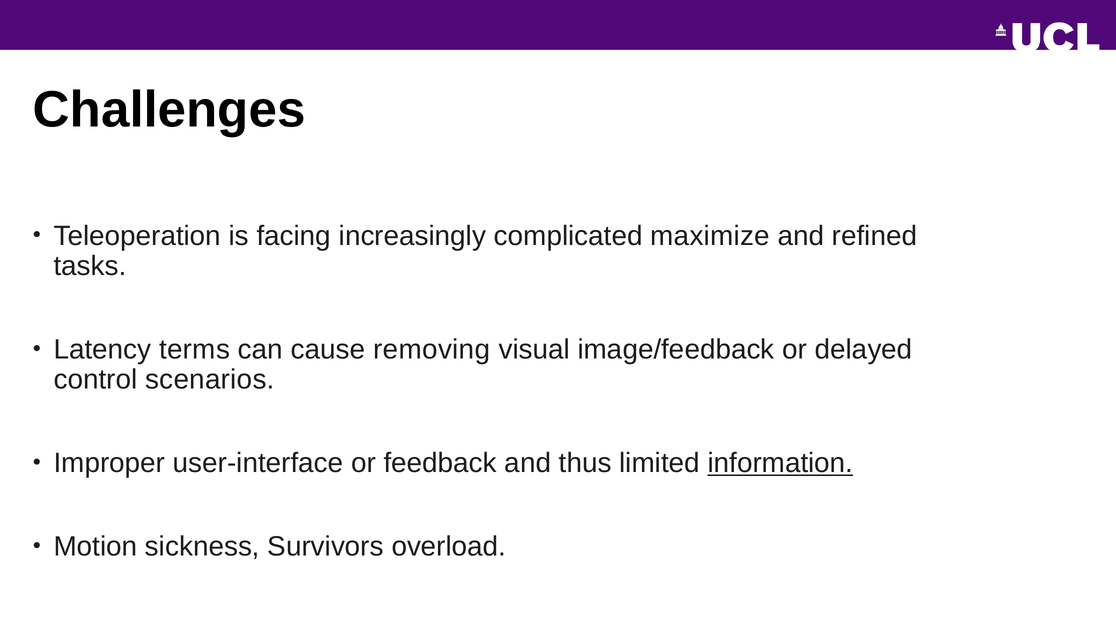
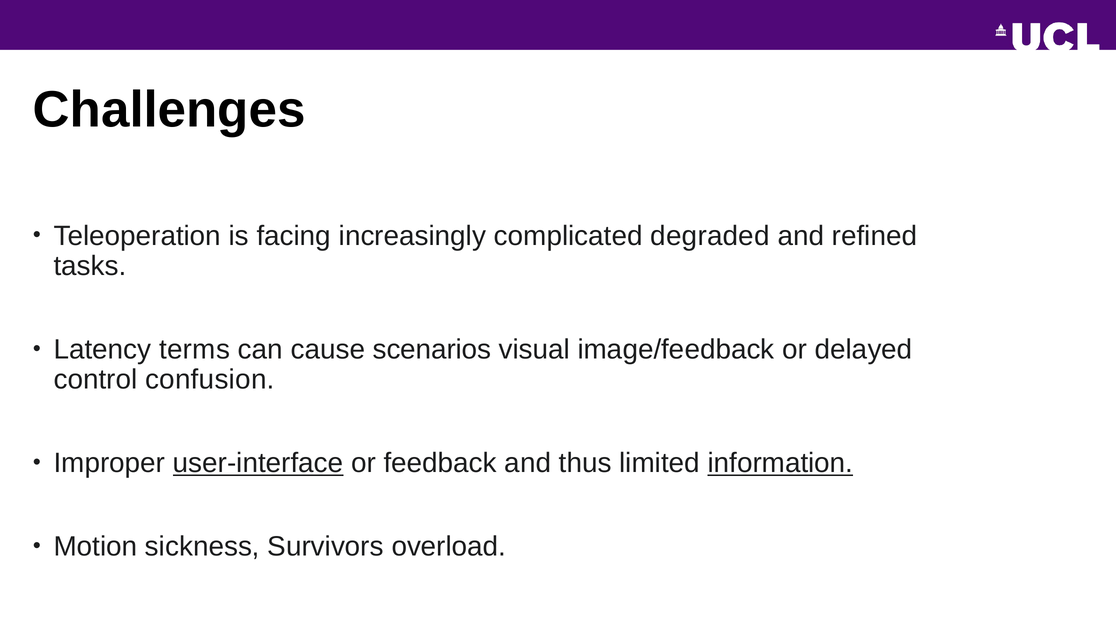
maximize: maximize -> degraded (710, 236)
removing: removing -> scenarios (432, 349)
scenarios: scenarios -> confusion (210, 379)
user-interface underline: none -> present (258, 463)
